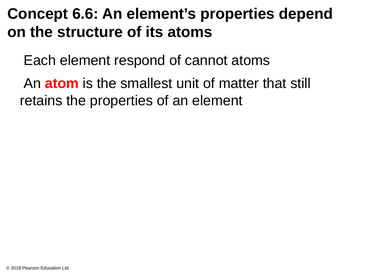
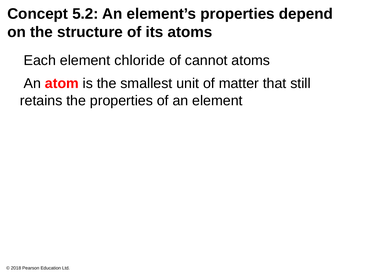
6.6: 6.6 -> 5.2 (85, 14)
respond: respond -> chloride (140, 60)
